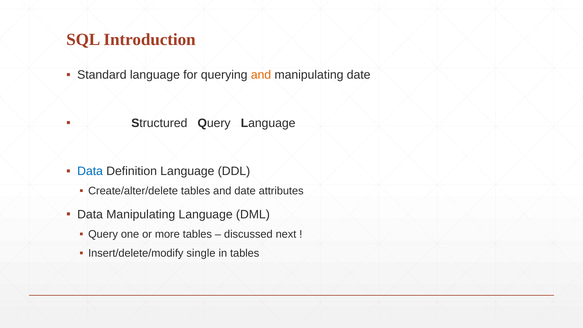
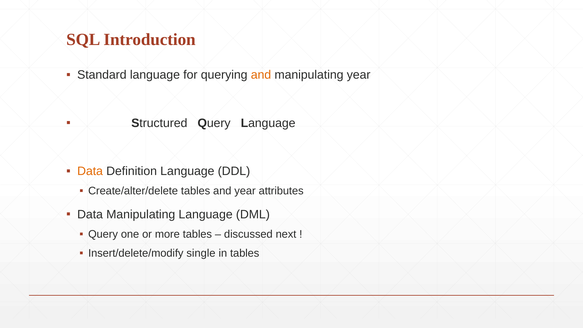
manipulating date: date -> year (359, 75)
Data colour: blue -> orange (90, 171)
and date: date -> year (245, 191)
